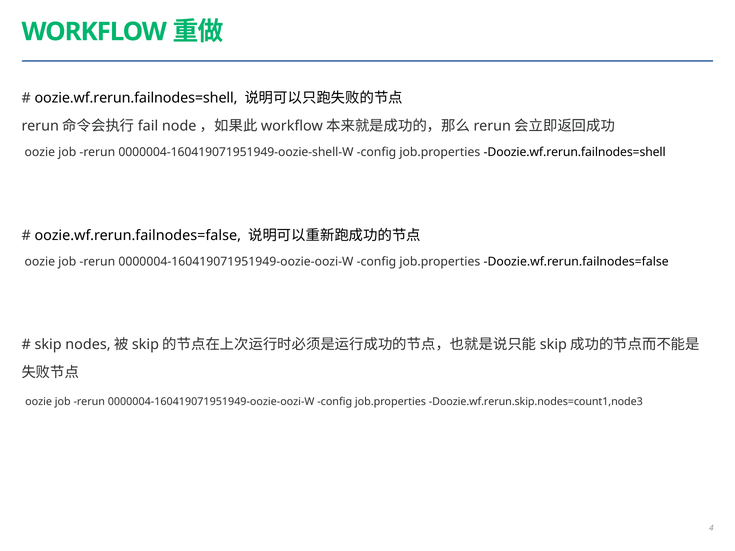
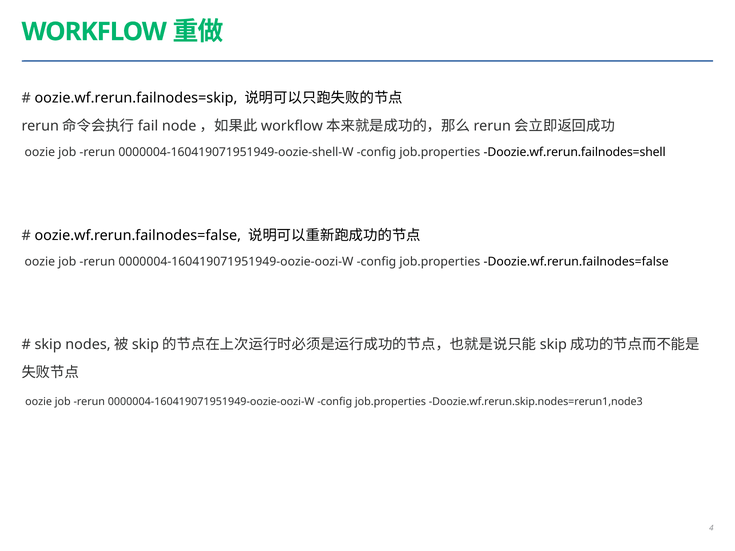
oozie.wf.rerun.failnodes=shell: oozie.wf.rerun.failnodes=shell -> oozie.wf.rerun.failnodes=skip (136, 98)
Doozie.wf.rerun.skip.nodes=count1,node3: Doozie.wf.rerun.skip.nodes=count1,node3 -> Doozie.wf.rerun.skip.nodes=rerun1,node3 (536, 402)
